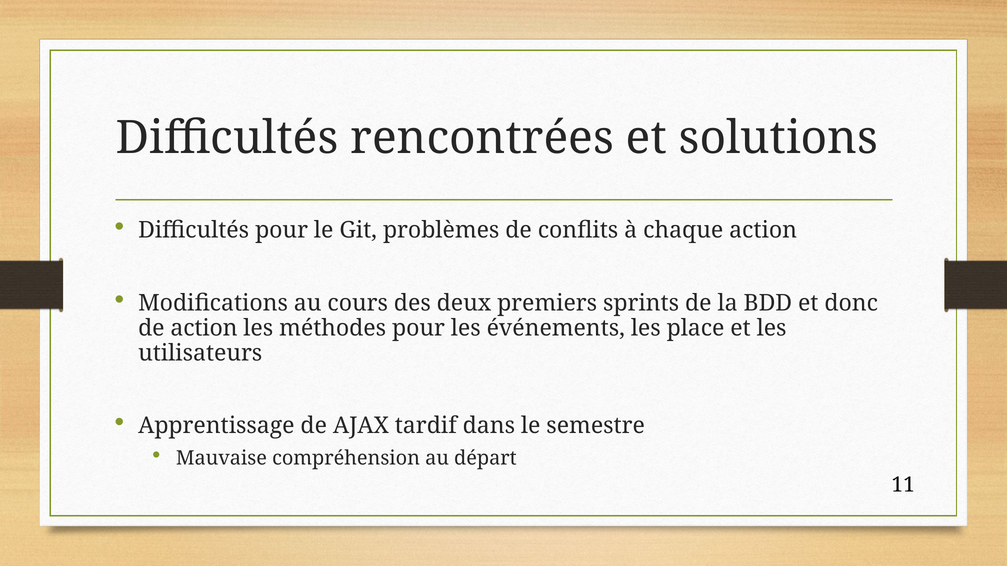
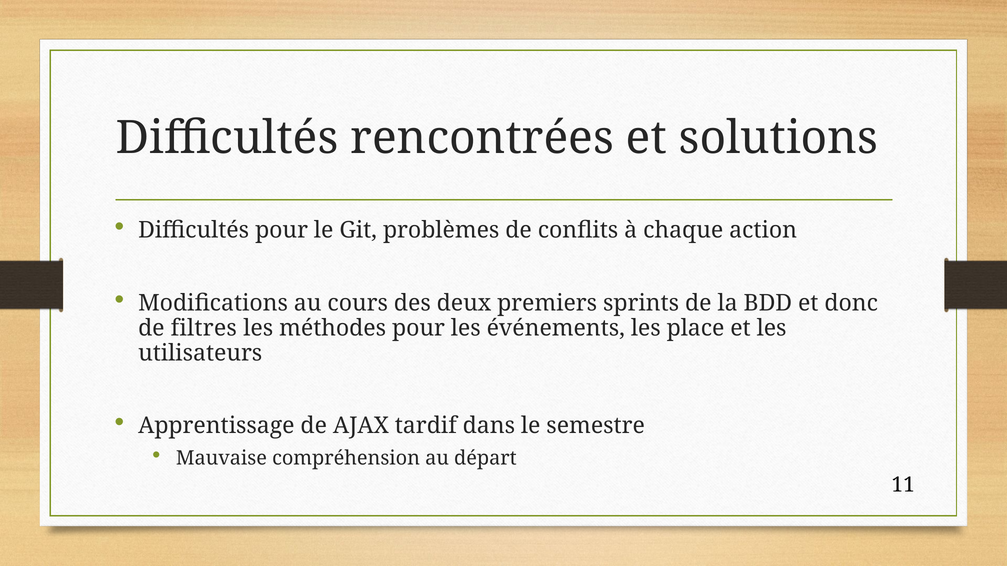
de action: action -> filtres (204, 328)
